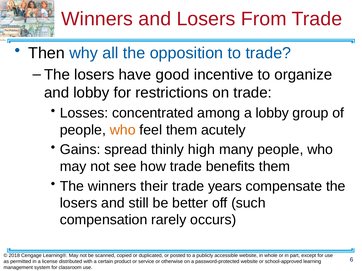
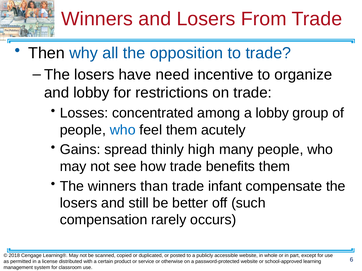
good: good -> need (173, 75)
who colour: orange -> blue (123, 130)
their: their -> than (154, 186)
years: years -> infant (225, 186)
